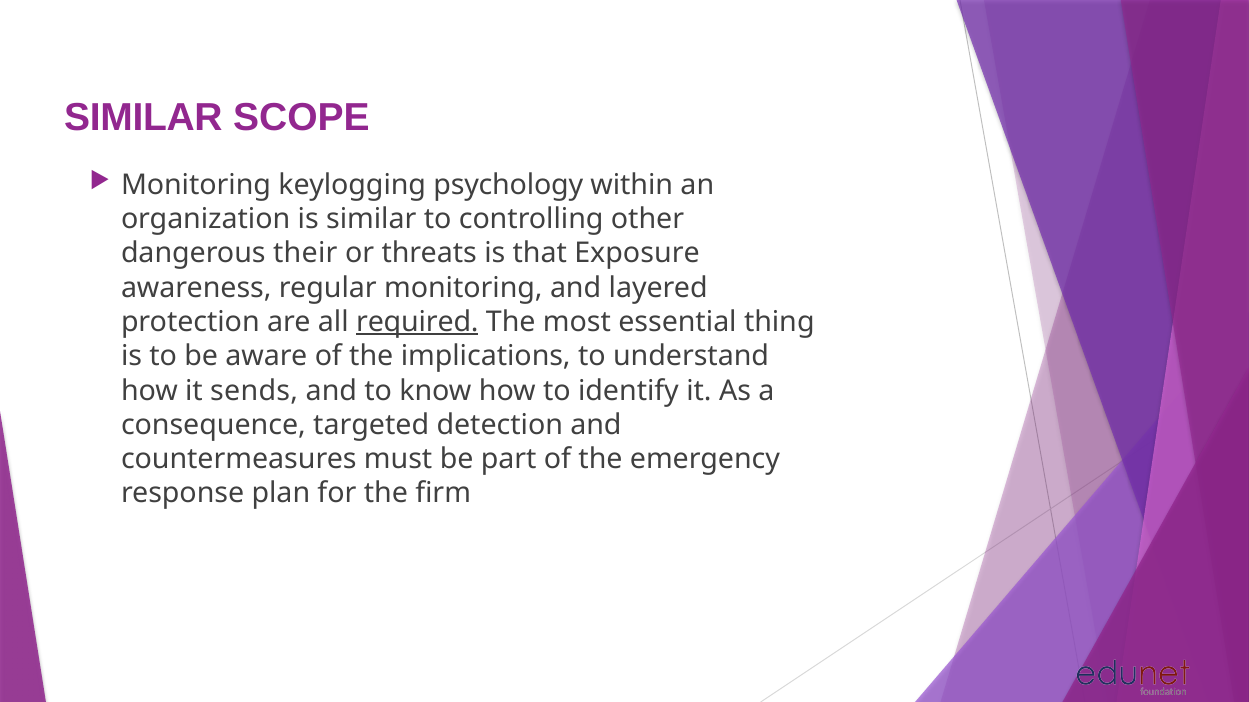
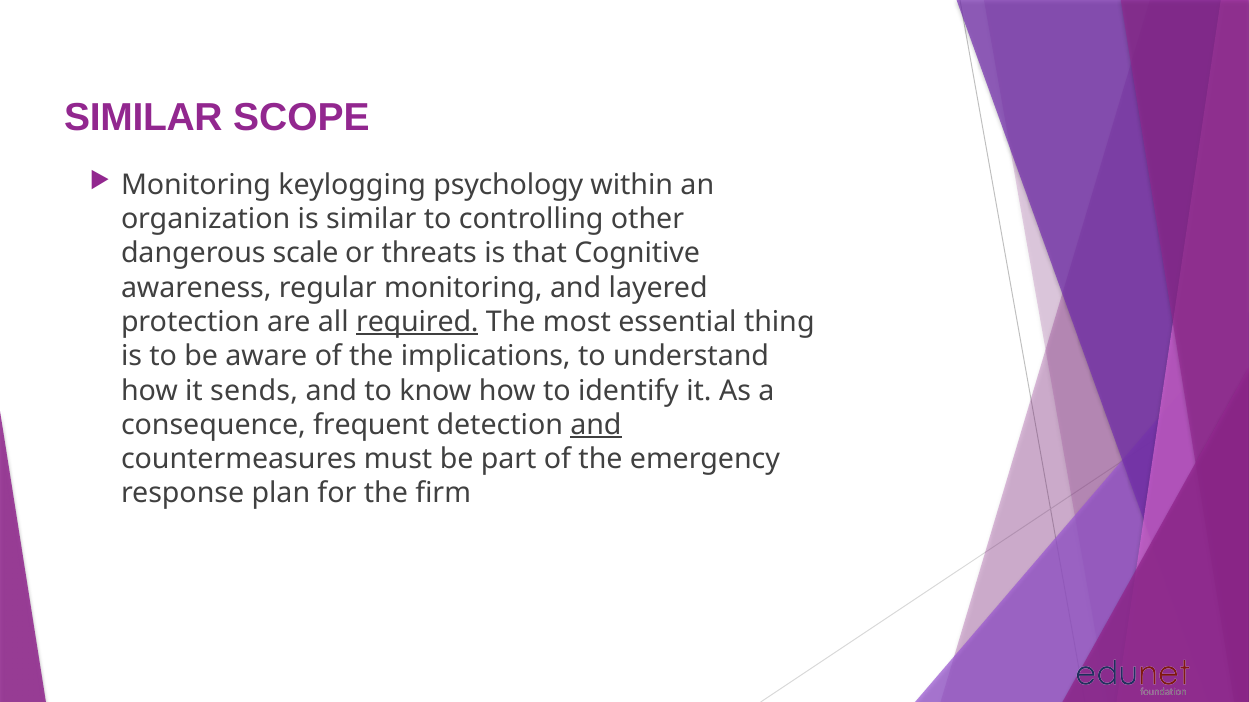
their: their -> scale (306, 254)
Exposure: Exposure -> Cognitive (637, 254)
targeted: targeted -> frequent (371, 425)
and underline: none -> present (596, 425)
